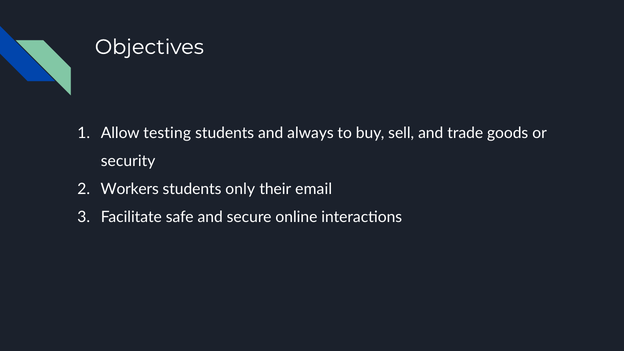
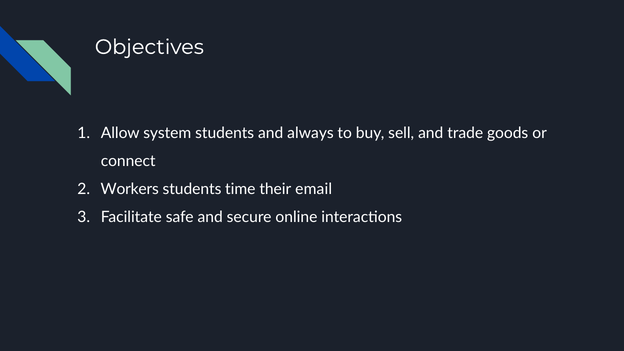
testing: testing -> system (167, 133)
security: security -> connect (128, 161)
only: only -> time (240, 189)
